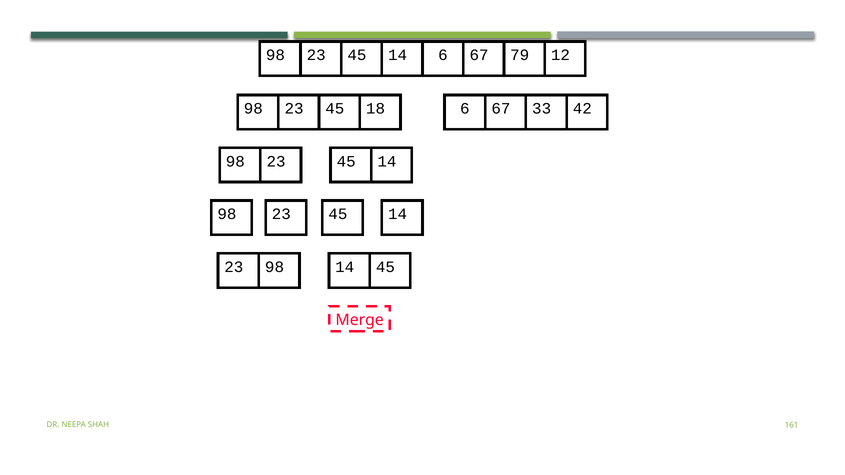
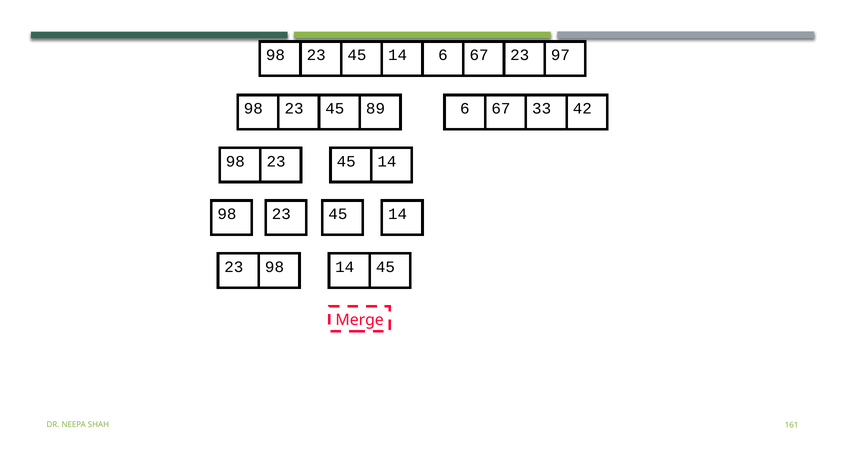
6 79: 79 -> 23 (520, 55)
12: 12 -> 97 (560, 55)
18: 18 -> 89 (376, 109)
